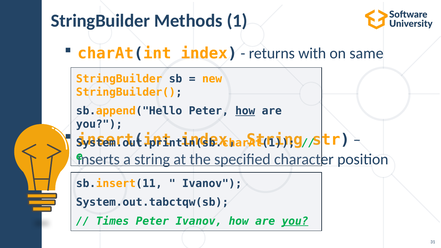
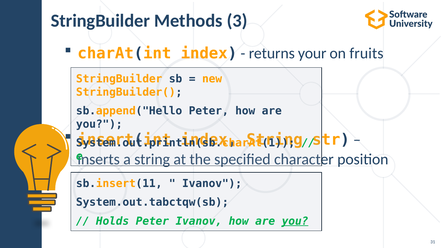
1: 1 -> 3 (237, 21)
with: with -> your (312, 53)
same: same -> fruits (366, 53)
how underline: present -> none (245, 111)
Times: Times -> Holds (113, 221)
